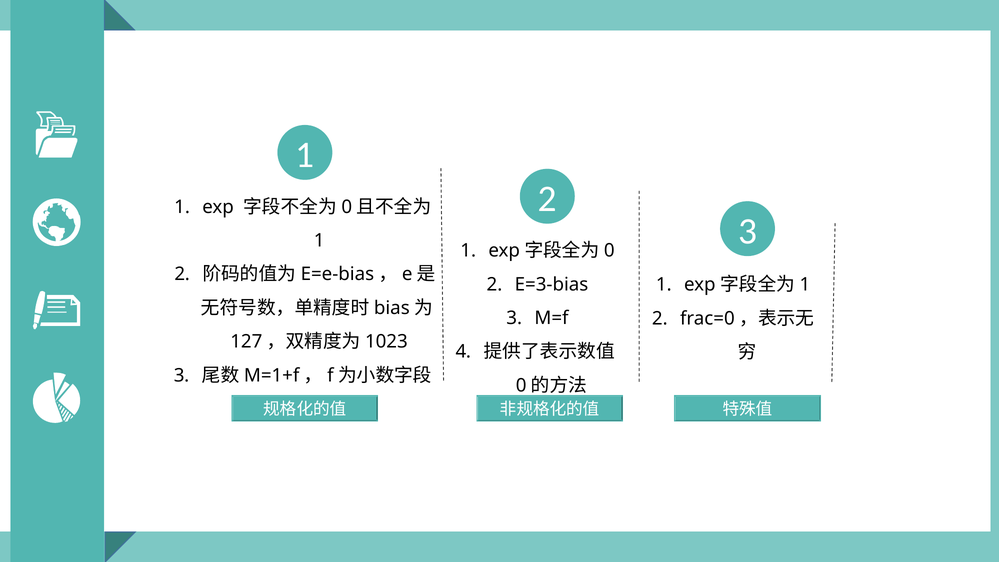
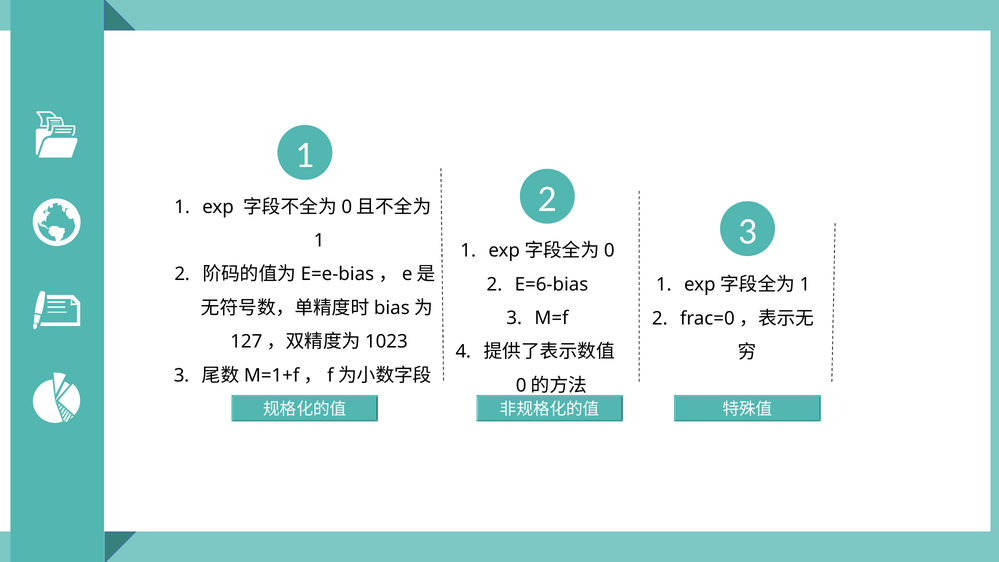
E=3-bias: E=3-bias -> E=6-bias (551, 284)
